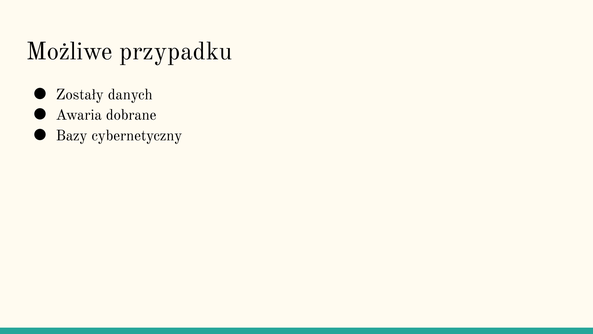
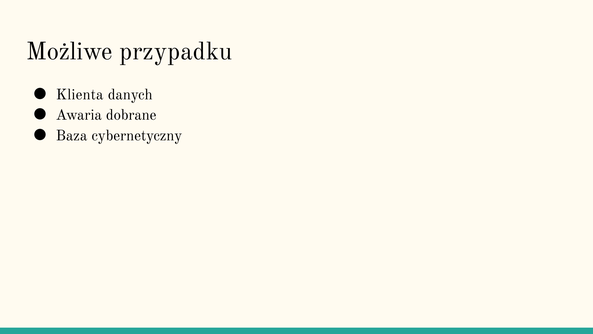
Zostały: Zostały -> Klienta (80, 94)
Bazy: Bazy -> Baza (72, 135)
